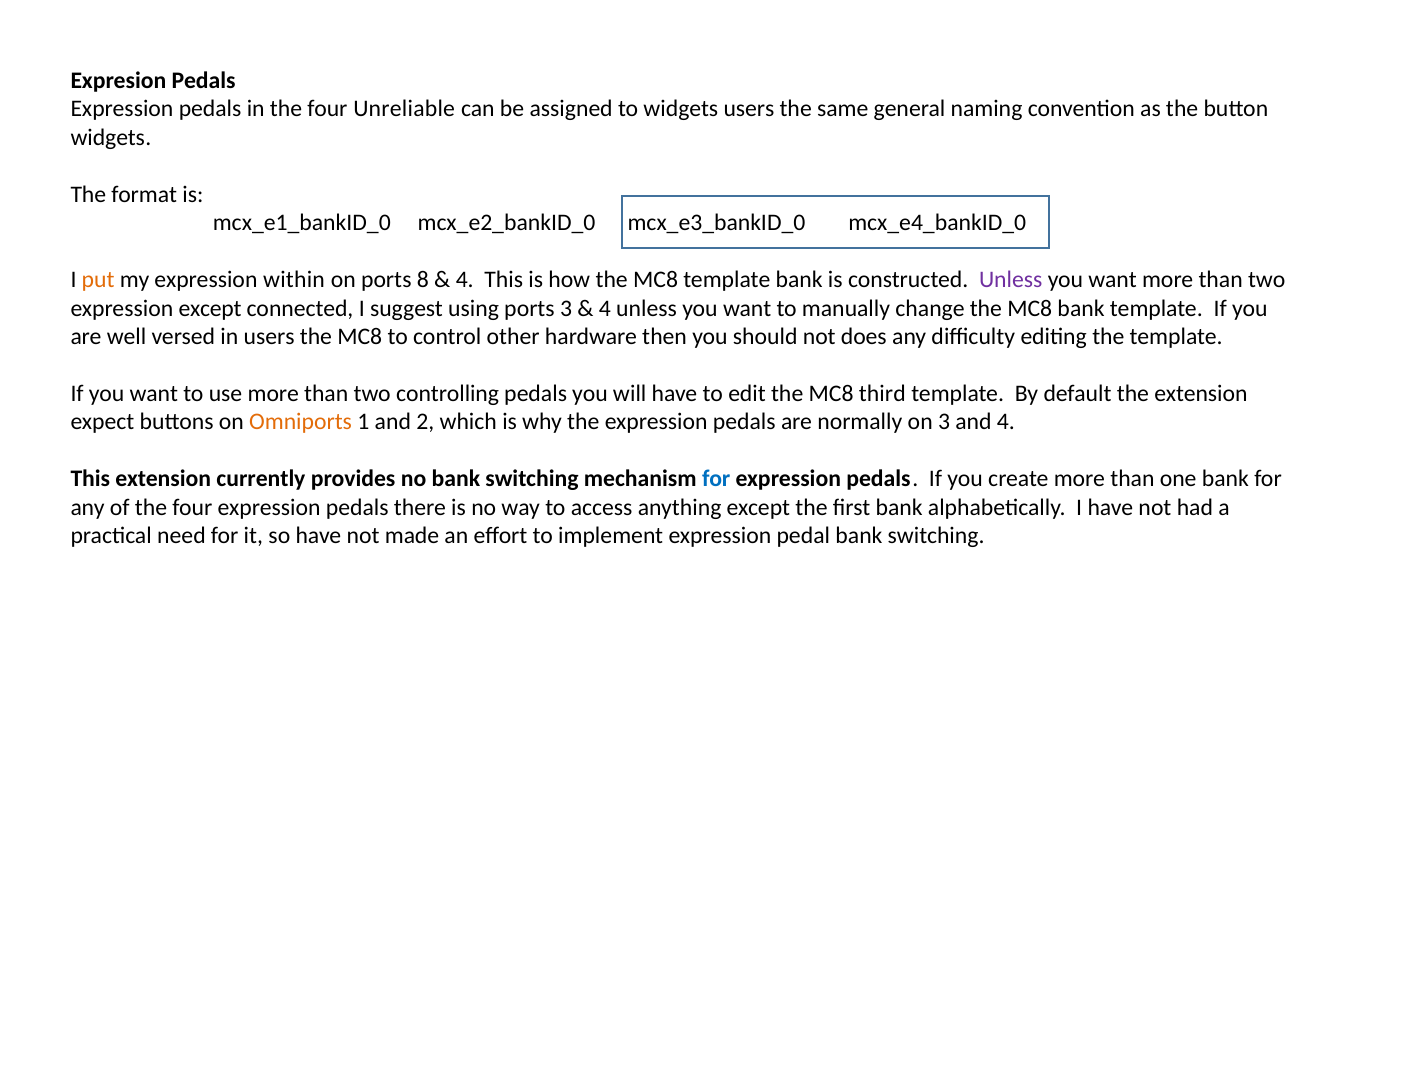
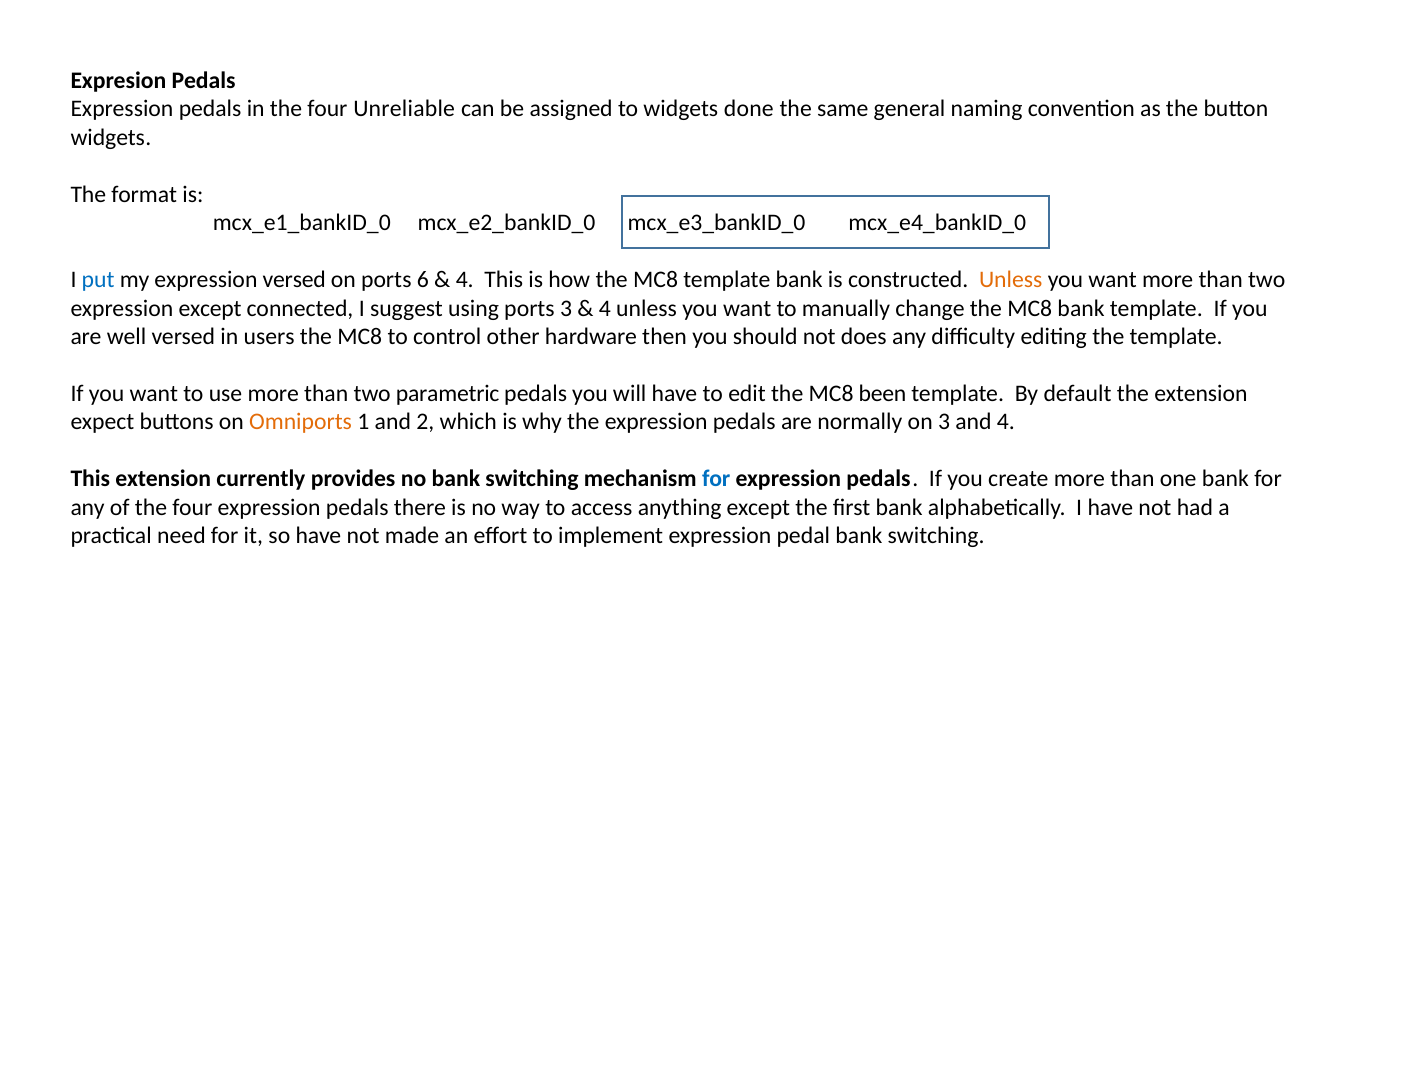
widgets users: users -> done (749, 109)
put colour: orange -> blue (98, 280)
expression within: within -> versed (294, 280)
8: 8 -> 6 (423, 280)
Unless colour: purple -> orange (1011, 280)
controlling: controlling -> parametric (448, 394)
third: third -> been (882, 394)
